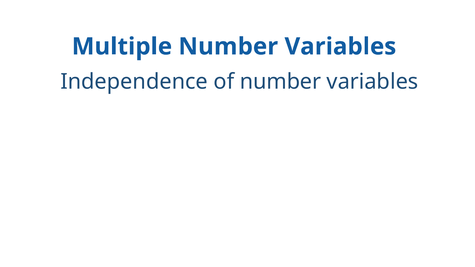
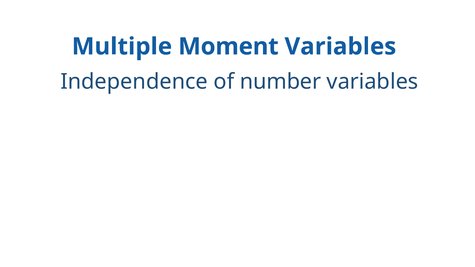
Multiple Number: Number -> Moment (228, 47)
